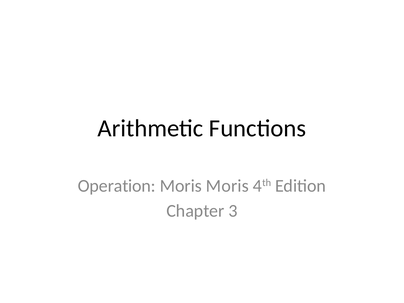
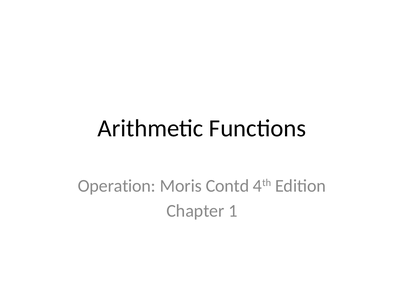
Moris Moris: Moris -> Contd (228, 186)
3: 3 -> 1 (233, 211)
